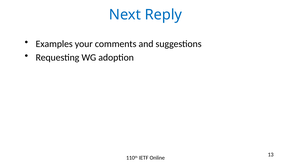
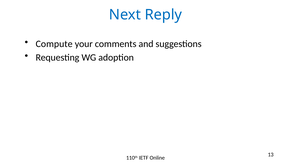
Examples: Examples -> Compute (54, 44)
